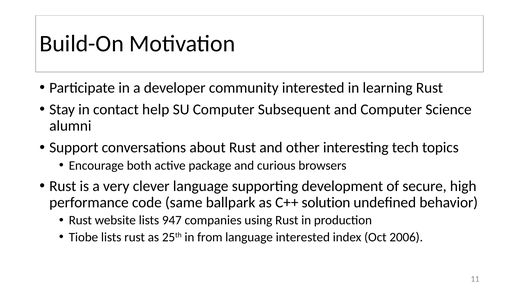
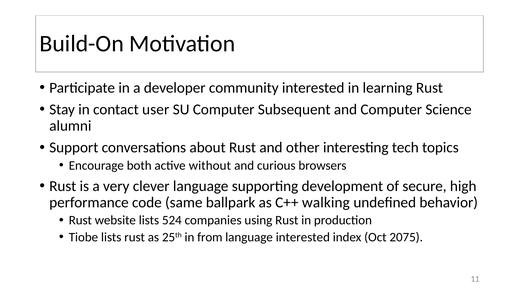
help: help -> user (156, 110)
package: package -> without (210, 166)
solution: solution -> walking (326, 202)
947: 947 -> 524 (172, 220)
2006: 2006 -> 2075 (406, 237)
